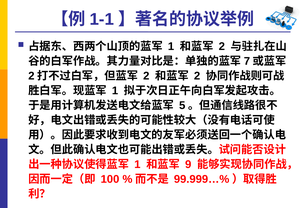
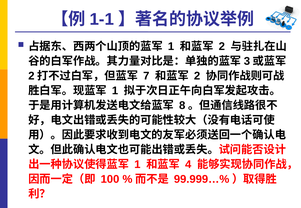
7: 7 -> 3 (247, 61)
2: 2 -> 7 (146, 76)
5: 5 -> 8 (182, 106)
9: 9 -> 4 (188, 165)
